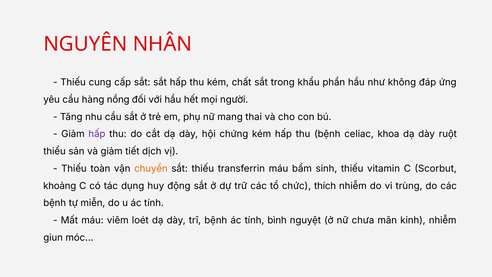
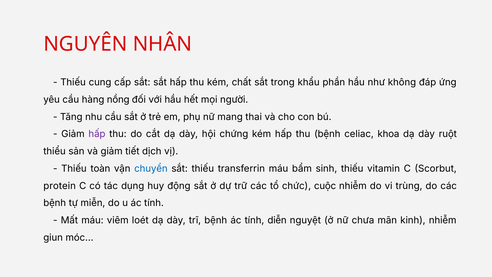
chuyển colour: orange -> blue (151, 168)
khoảng: khoảng -> protein (60, 186)
thích: thích -> cuộc (325, 186)
bình: bình -> diễn (277, 220)
